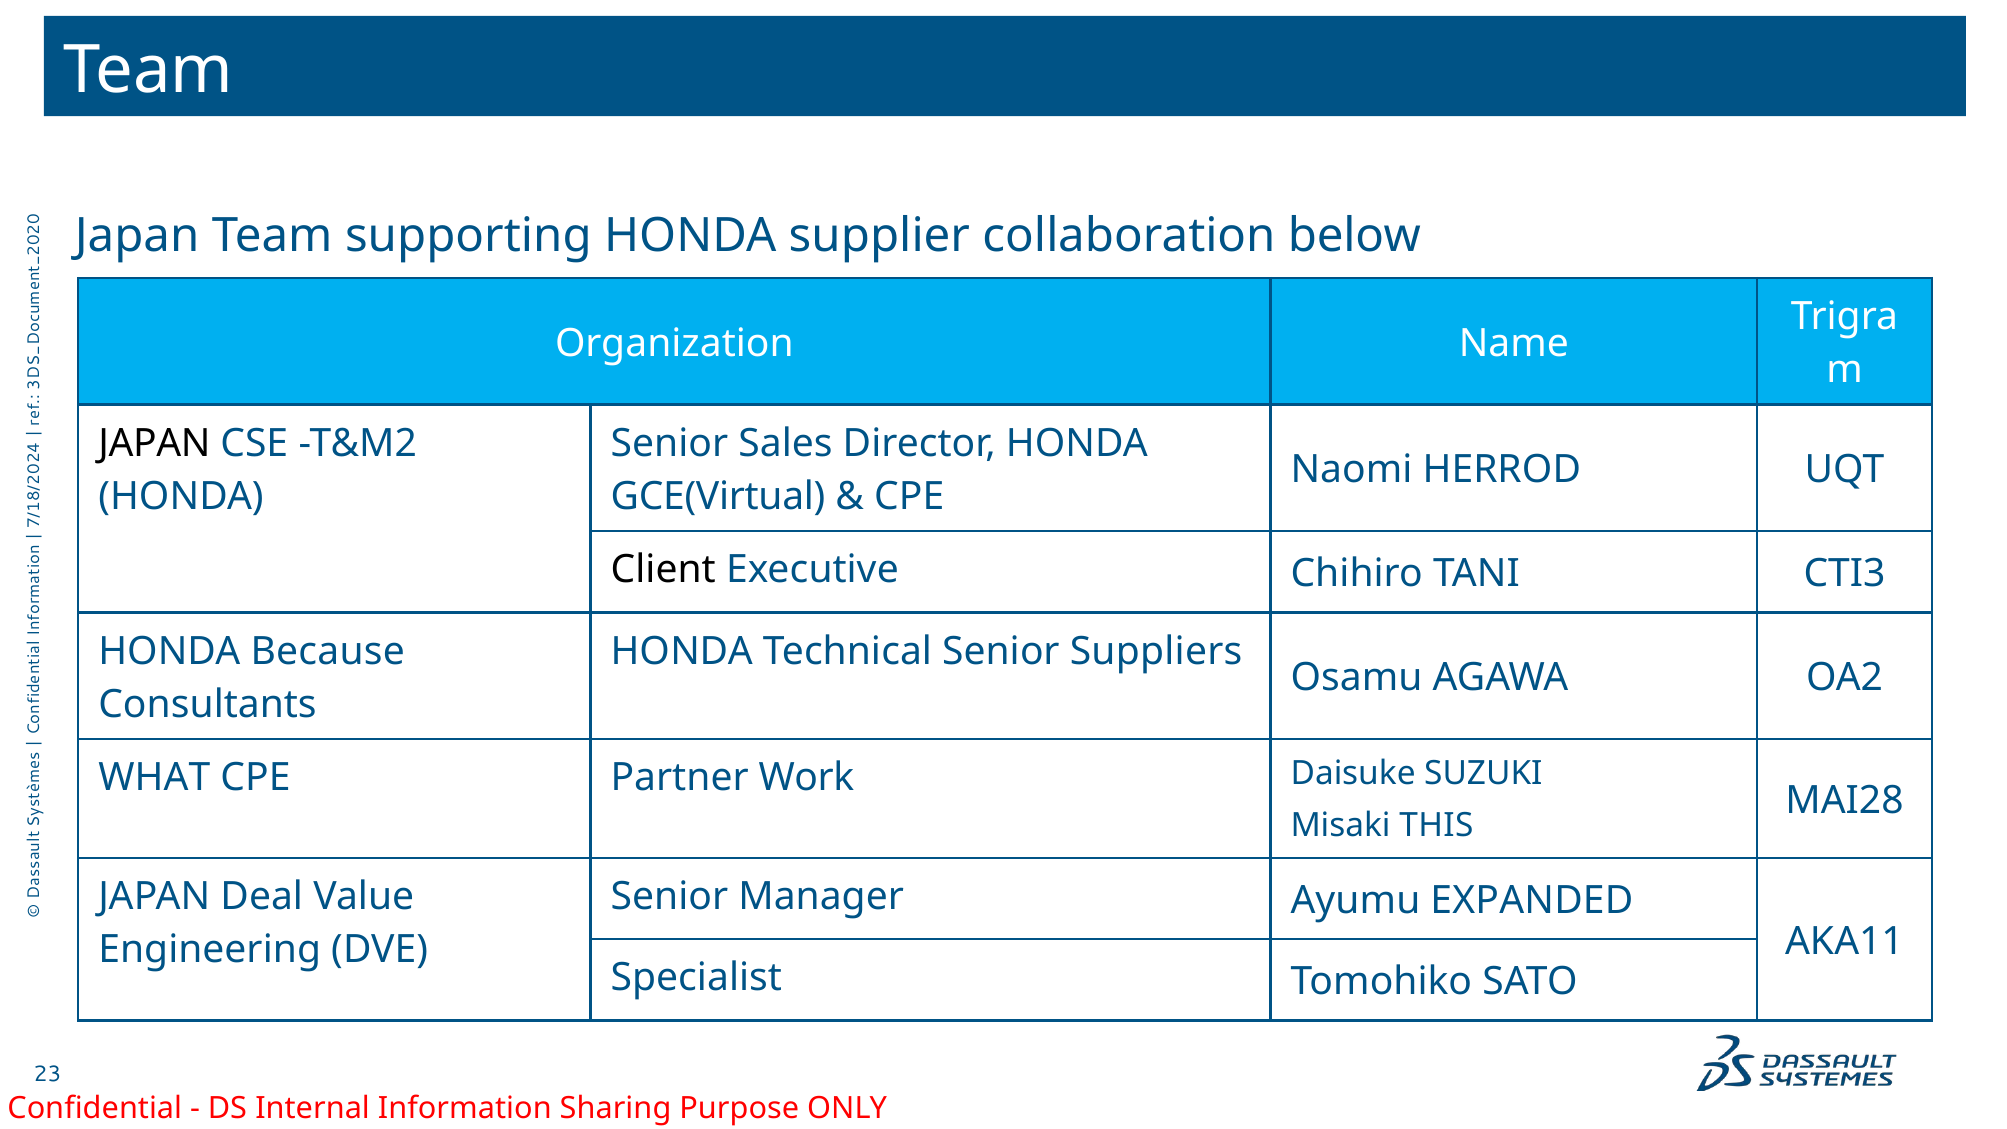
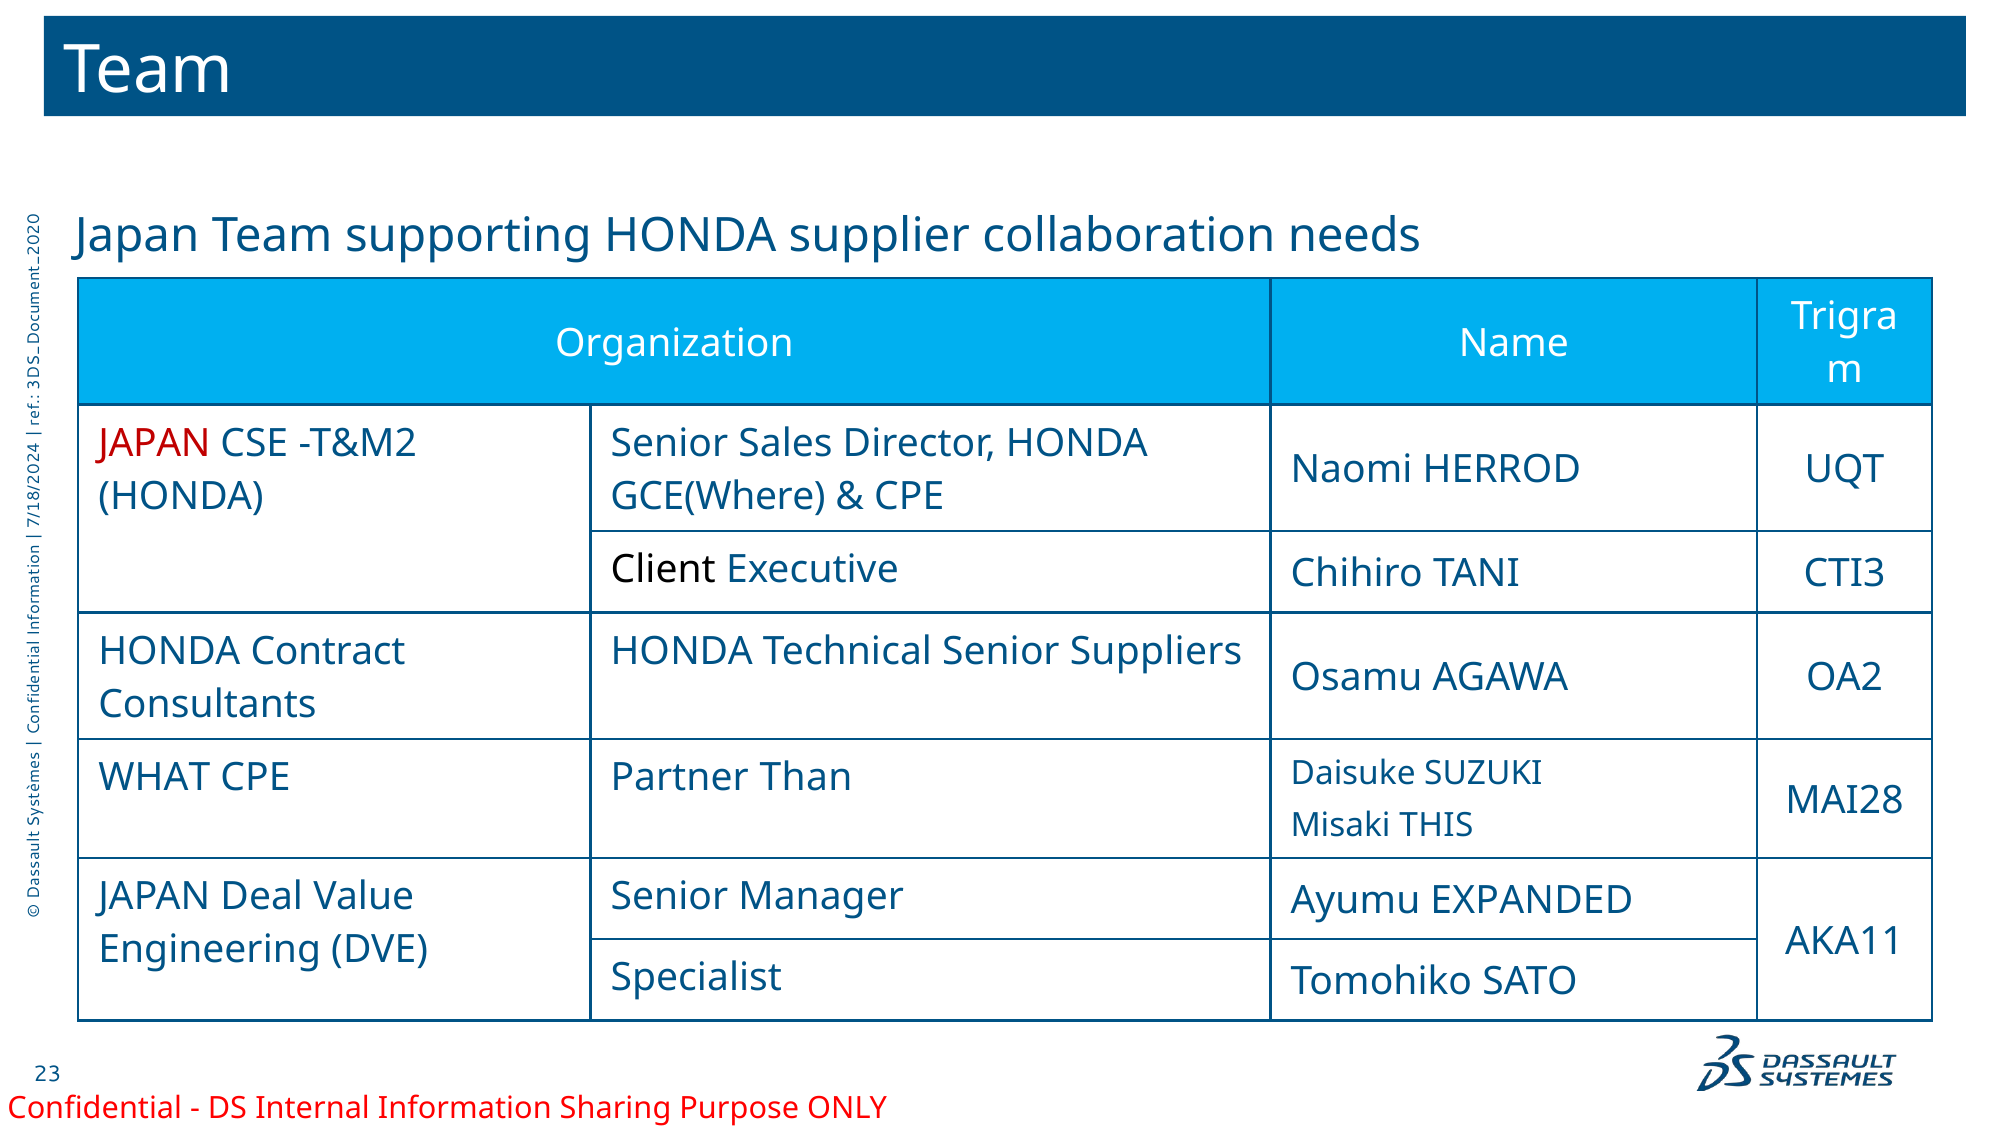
below: below -> needs (1354, 235)
JAPAN colour: black -> red (155, 443)
GCE(Virtual: GCE(Virtual -> GCE(Where (718, 497)
Because: Because -> Contract (328, 651)
Work: Work -> Than (806, 778)
